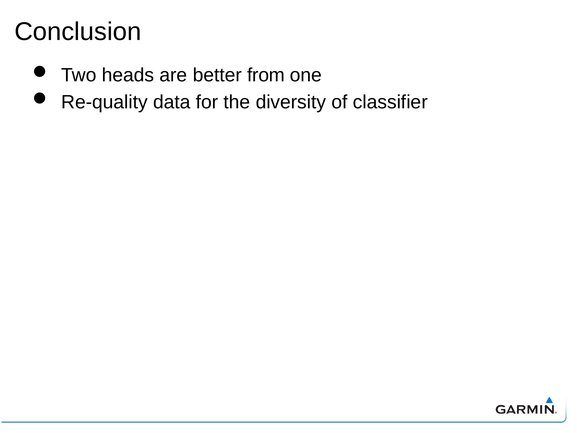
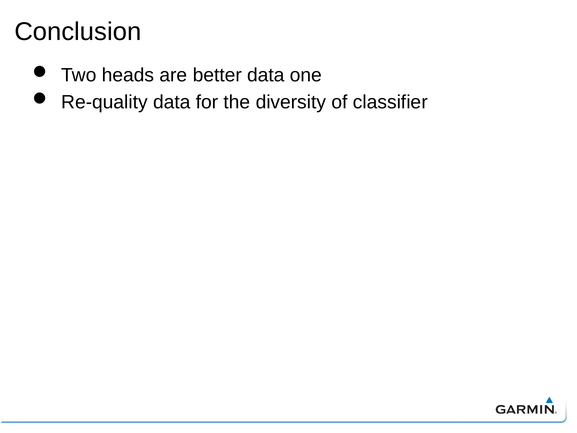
better from: from -> data (266, 75)
